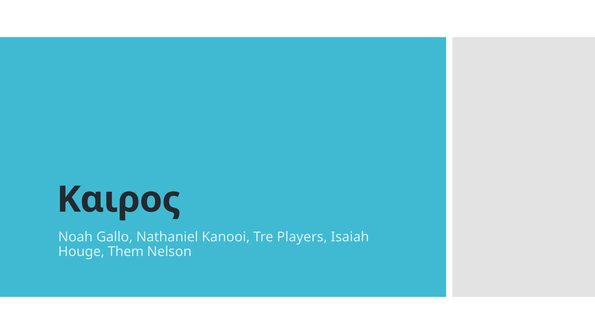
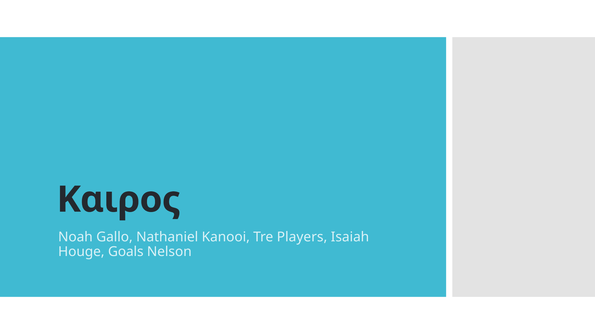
Them: Them -> Goals (126, 252)
